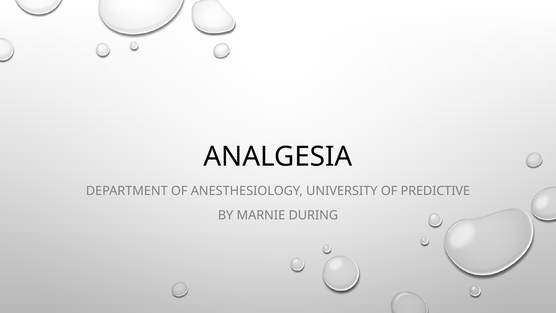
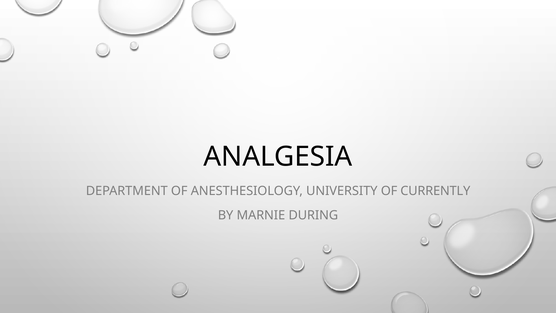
PREDICTIVE: PREDICTIVE -> CURRENTLY (435, 191)
